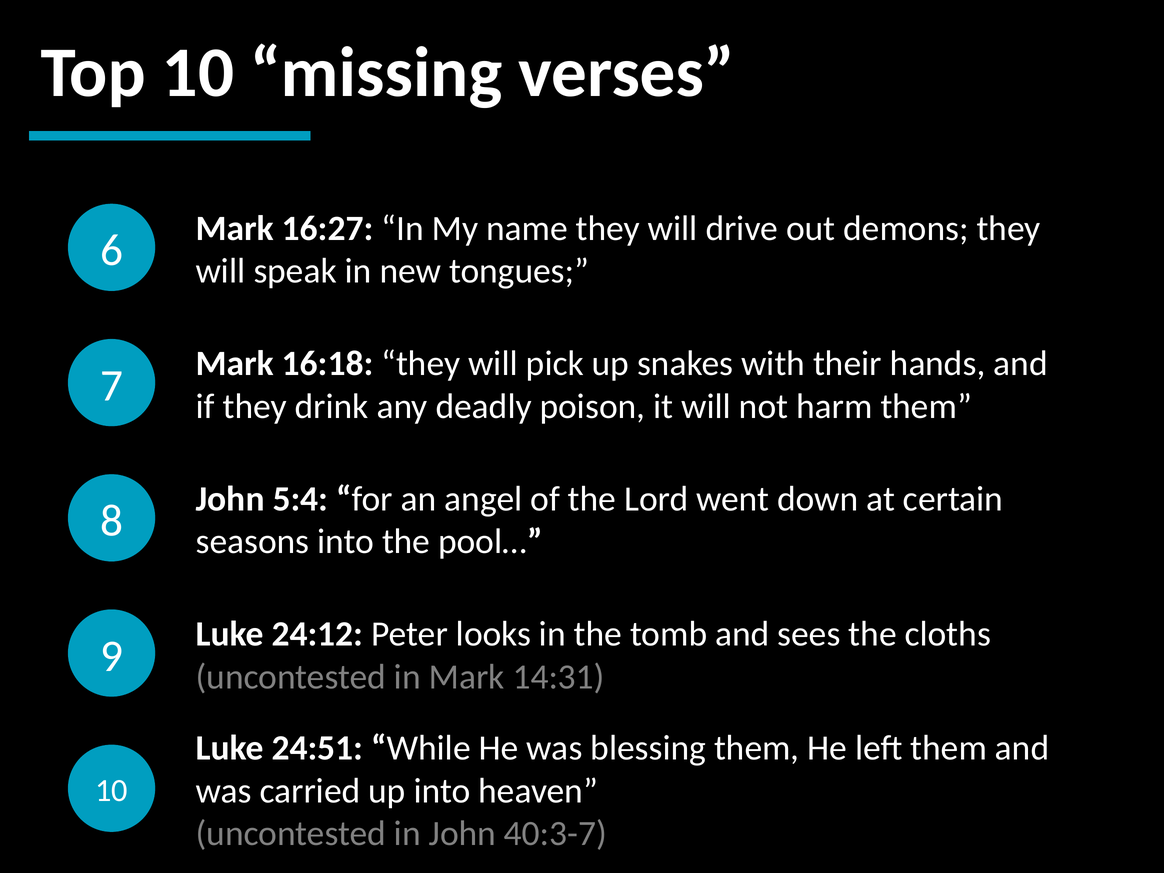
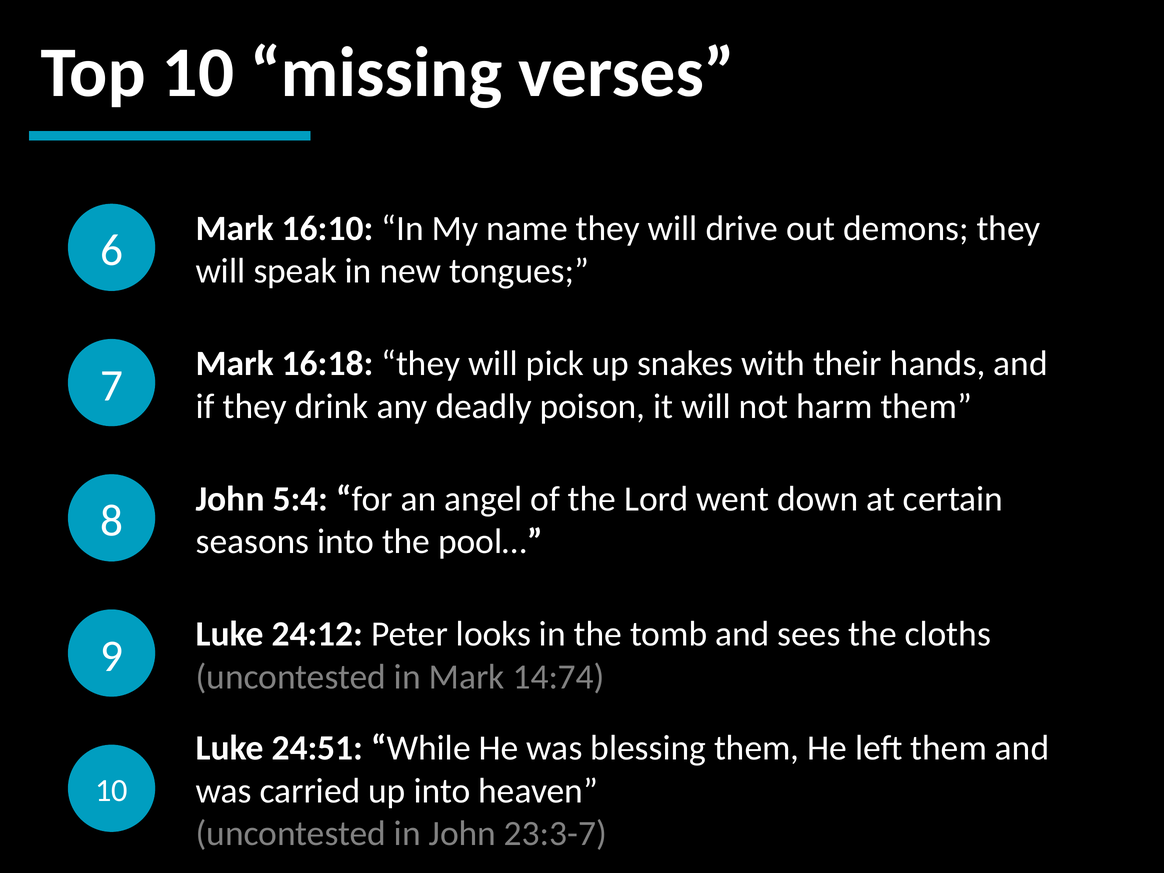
16:27: 16:27 -> 16:10 (328, 228)
14:31: 14:31 -> 14:74 (559, 677)
40:3-7: 40:3-7 -> 23:3-7 (555, 833)
